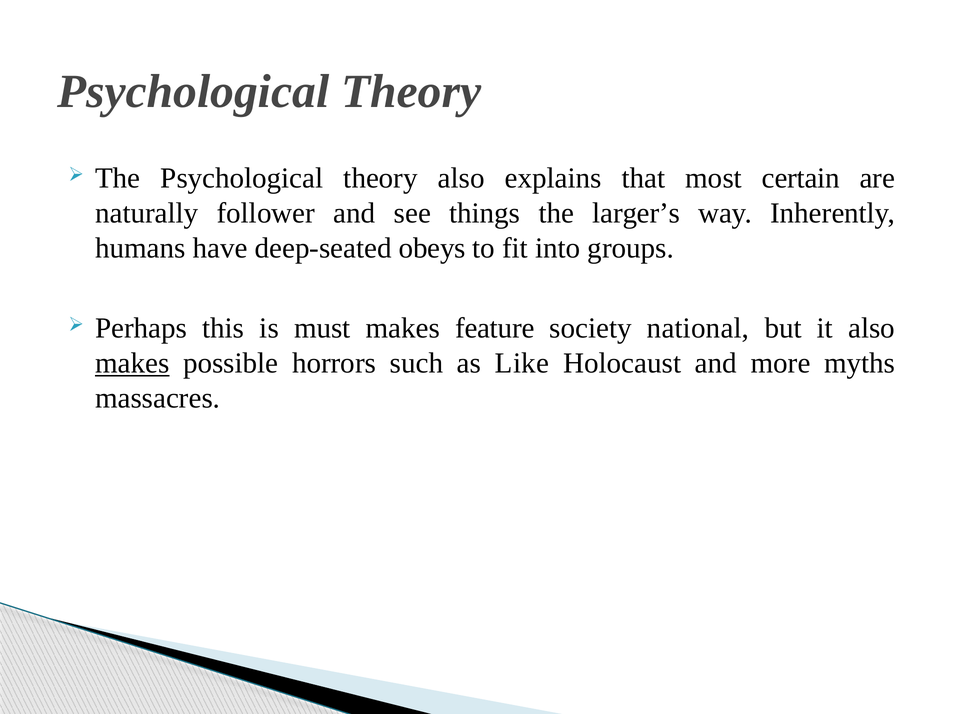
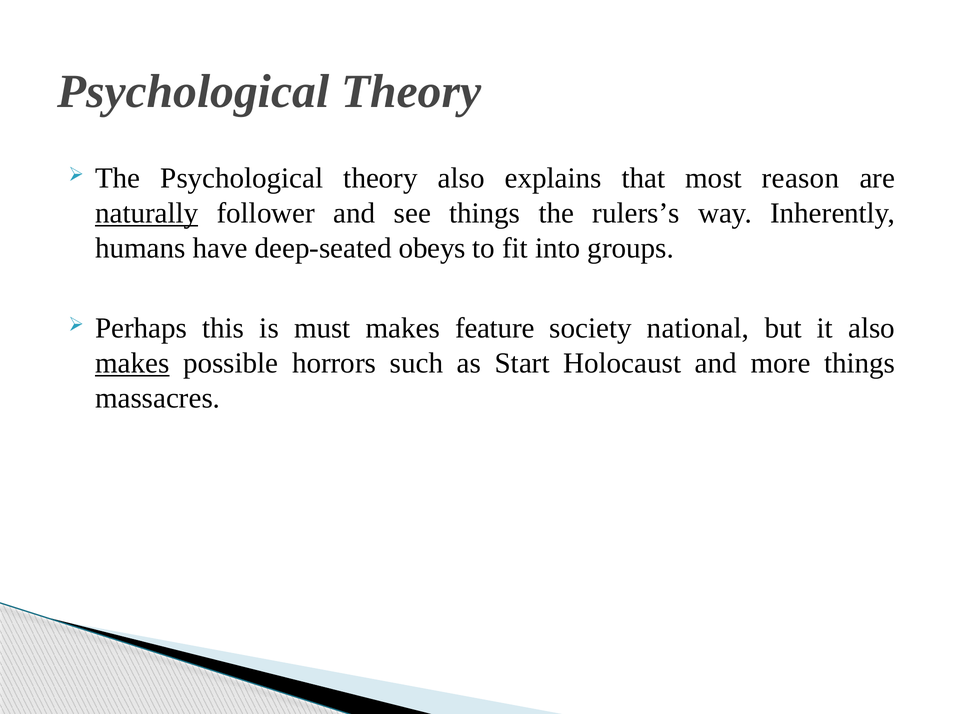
certain: certain -> reason (801, 179)
naturally underline: none -> present (147, 213)
larger’s: larger’s -> rulers’s (636, 213)
Like: Like -> Start (522, 364)
more myths: myths -> things (860, 364)
